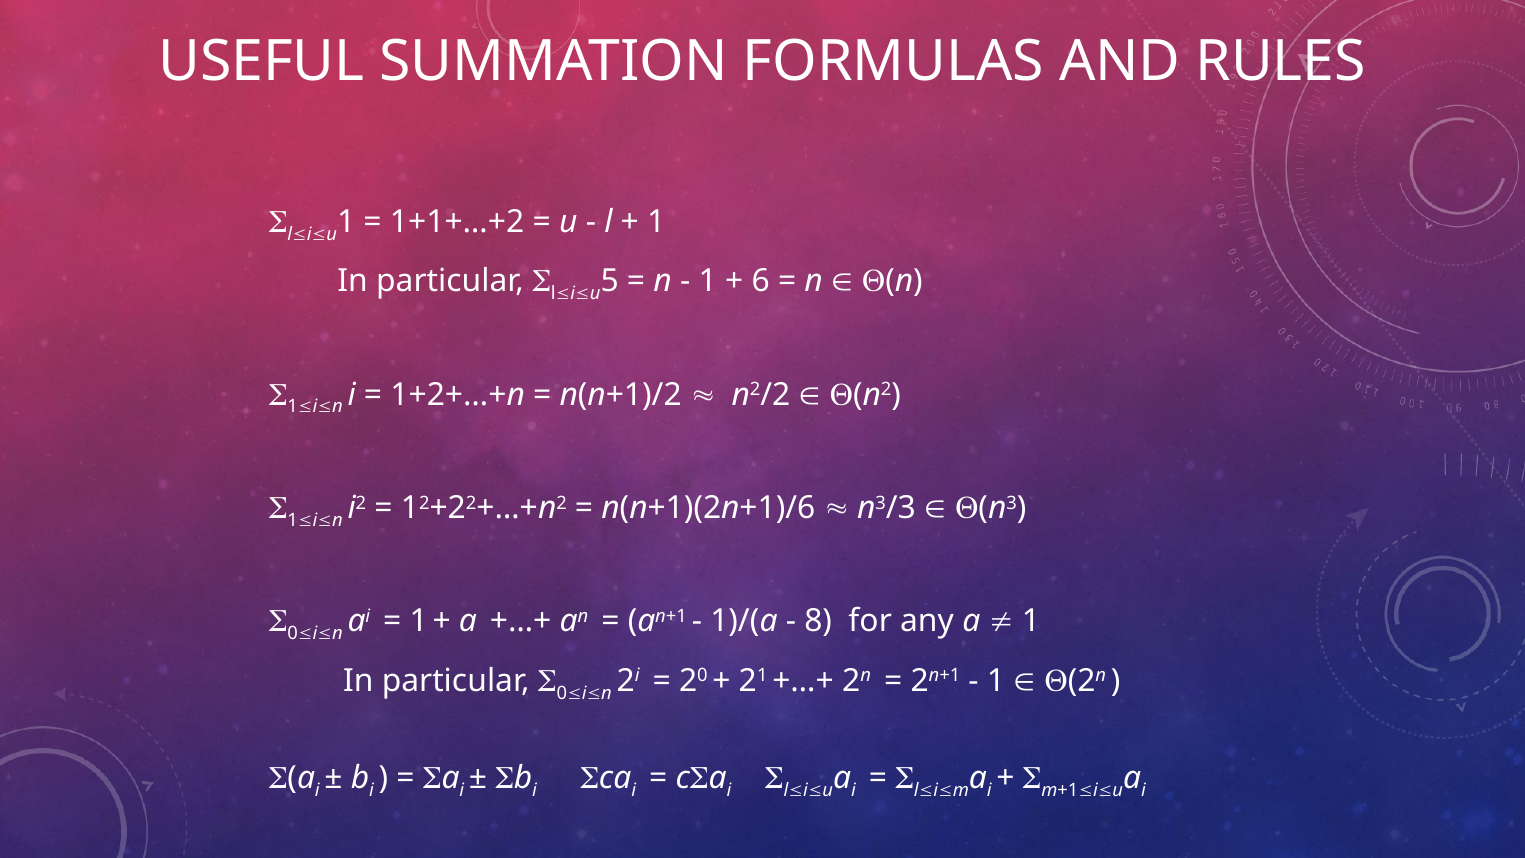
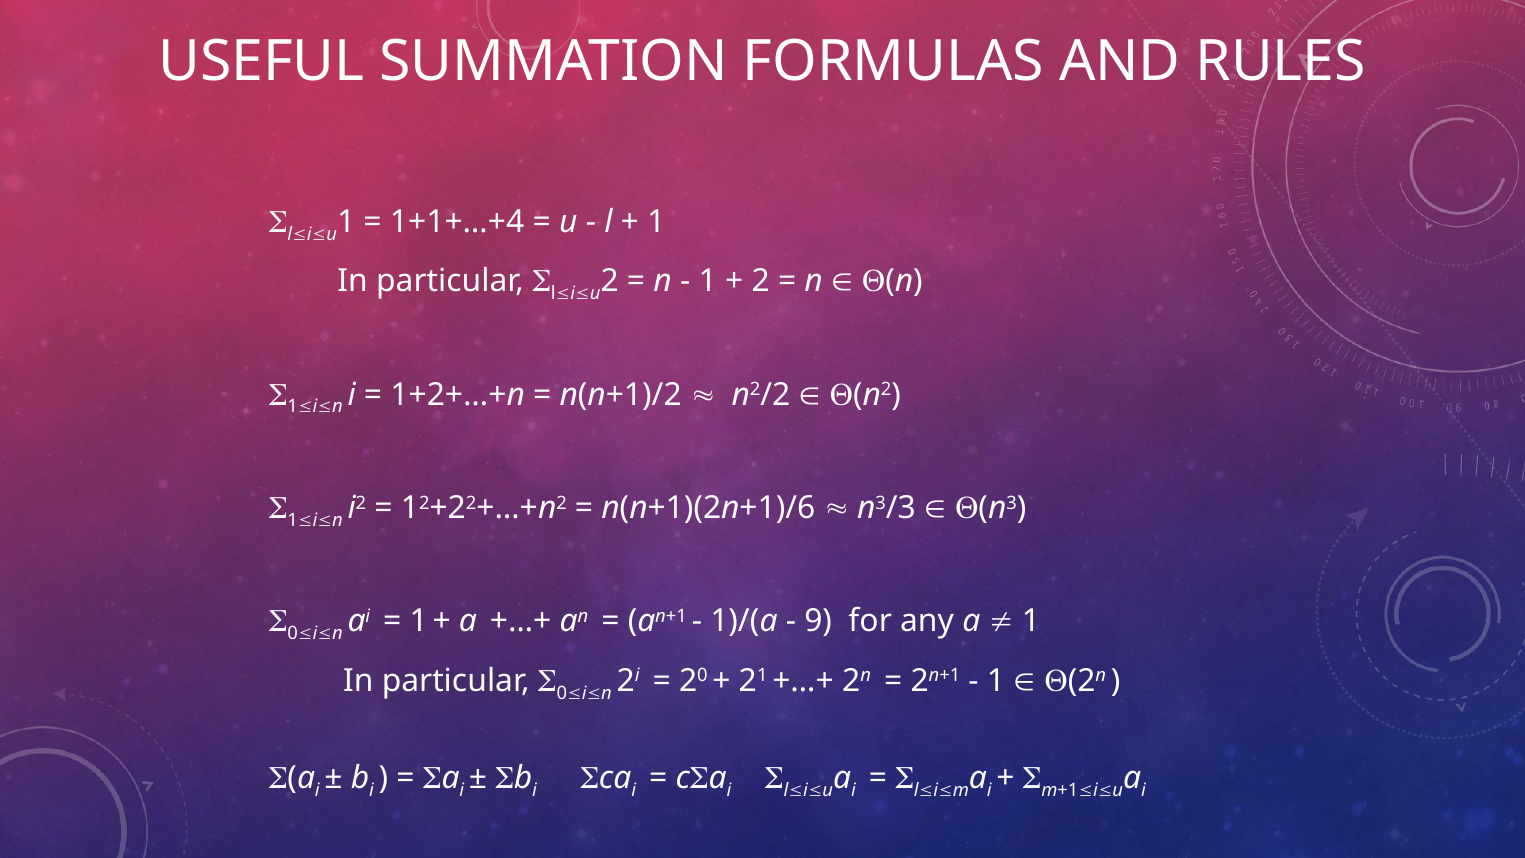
1+1+…+2: 1+1+…+2 -> 1+1+…+4 (457, 222)
5: 5 -> 2 (610, 281)
6: 6 -> 2 (761, 281)
8: 8 -> 9 (818, 621)
